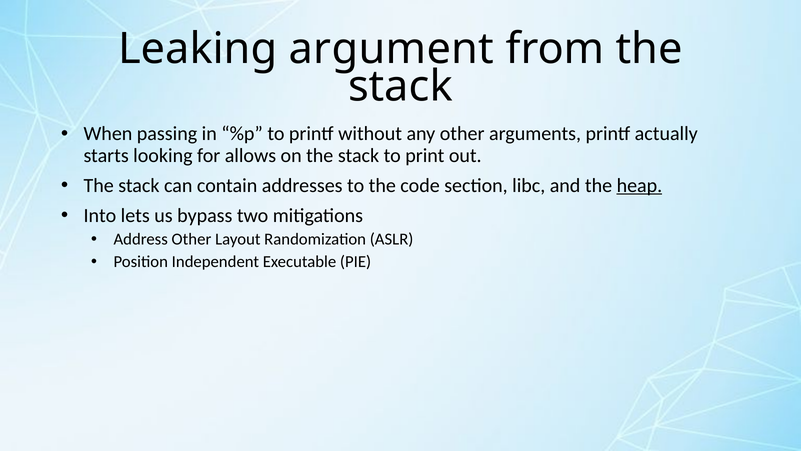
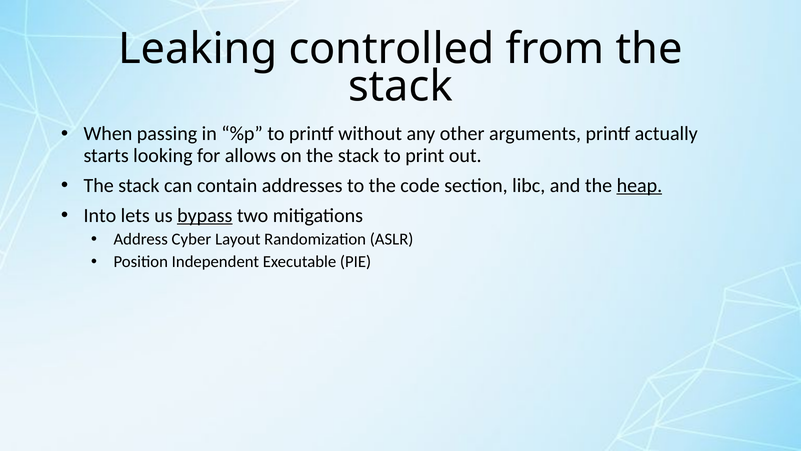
argument: argument -> controlled (392, 49)
bypass underline: none -> present (205, 215)
Address Other: Other -> Cyber (191, 239)
